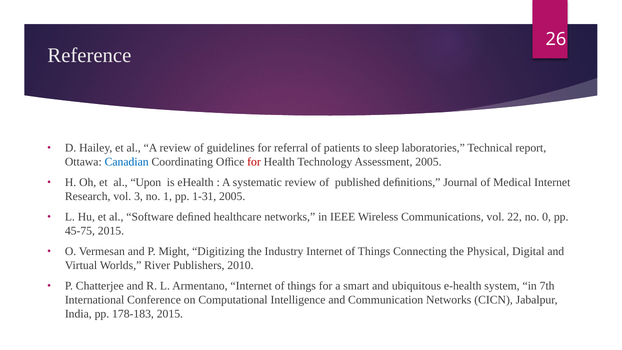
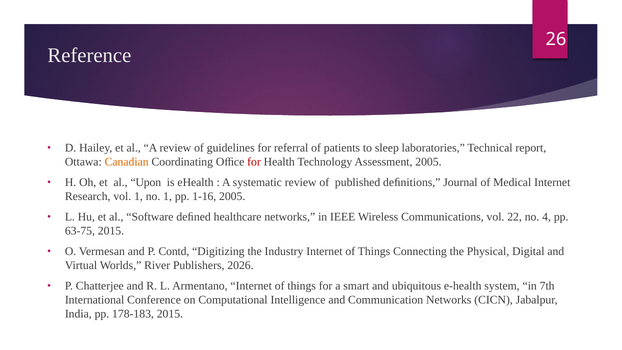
Canadian colour: blue -> orange (127, 162)
vol 3: 3 -> 1 (138, 197)
1-31: 1-31 -> 1-16 (204, 197)
0: 0 -> 4 (547, 217)
45-75: 45-75 -> 63-75 (80, 231)
Might: Might -> Contd (174, 251)
2010: 2010 -> 2026 (240, 265)
